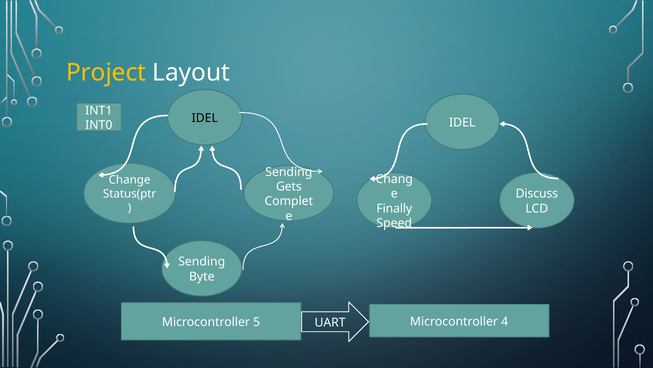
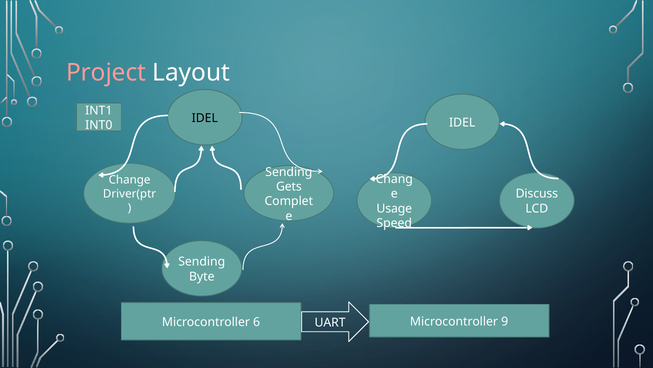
Project colour: yellow -> pink (106, 73)
Status(ptr: Status(ptr -> Driver(ptr (130, 194)
Finally: Finally -> Usage (394, 208)
5: 5 -> 6 (257, 321)
4: 4 -> 9 (505, 321)
